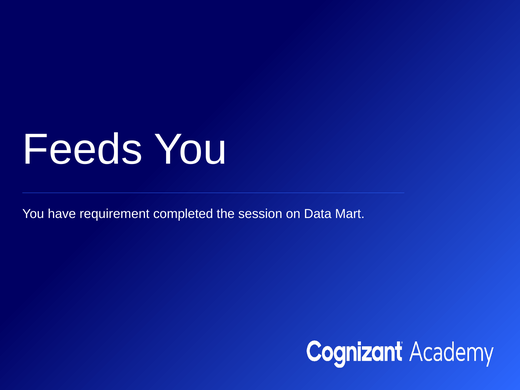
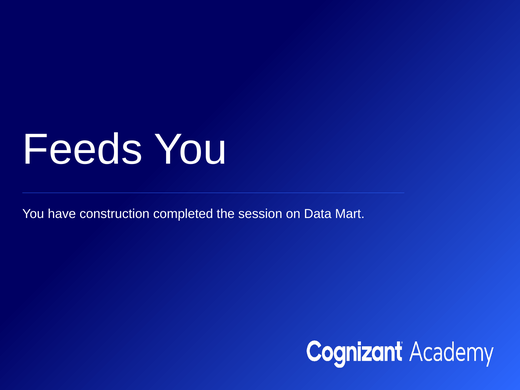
requirement: requirement -> construction (115, 214)
